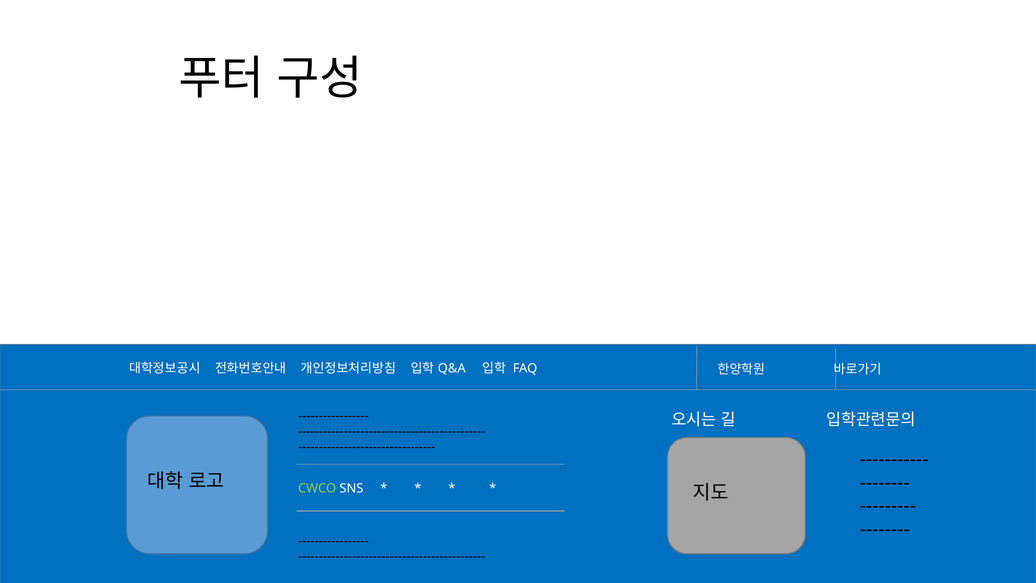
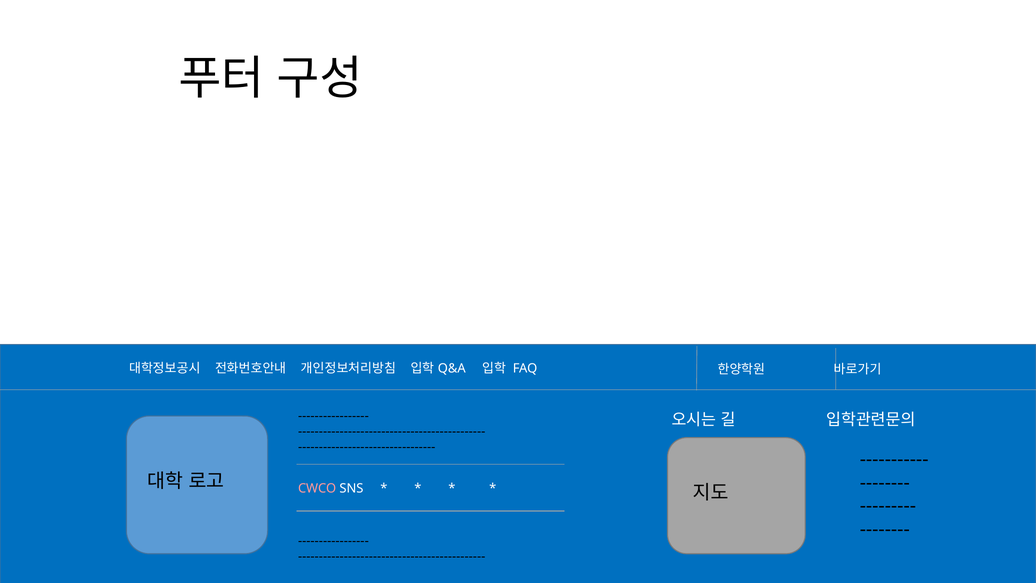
CWCO colour: light green -> pink (317, 488)
